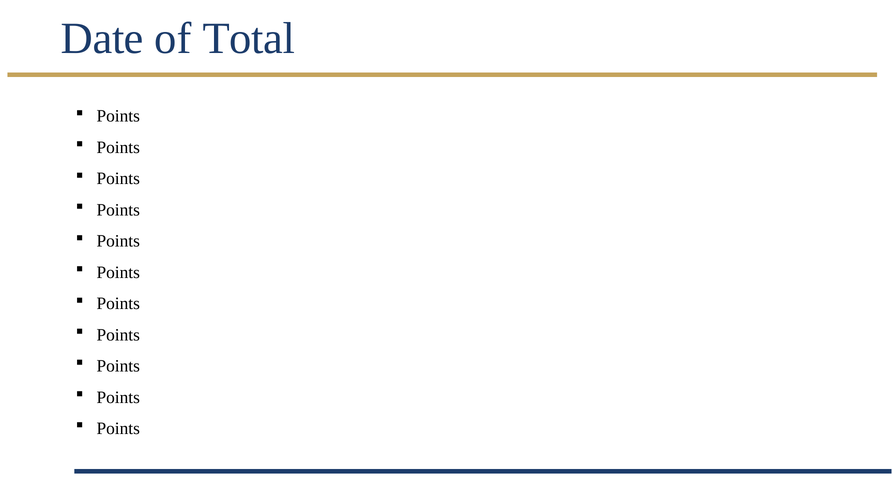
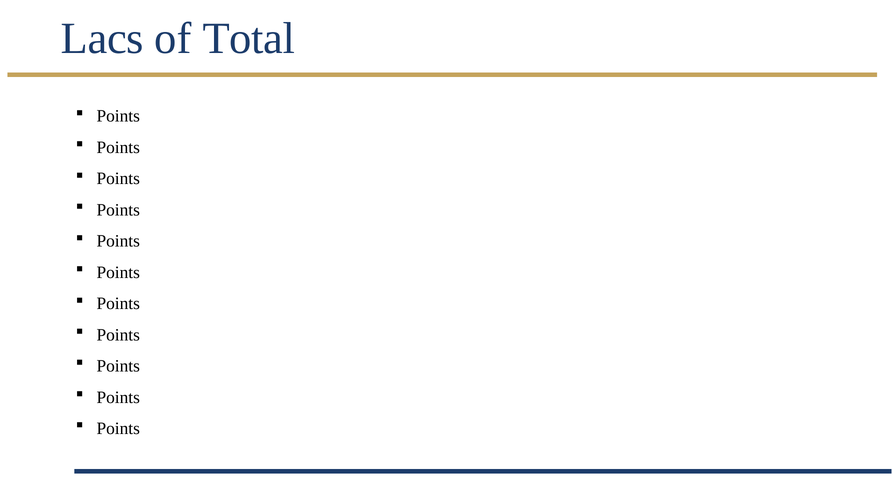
Date: Date -> Lacs (102, 39)
